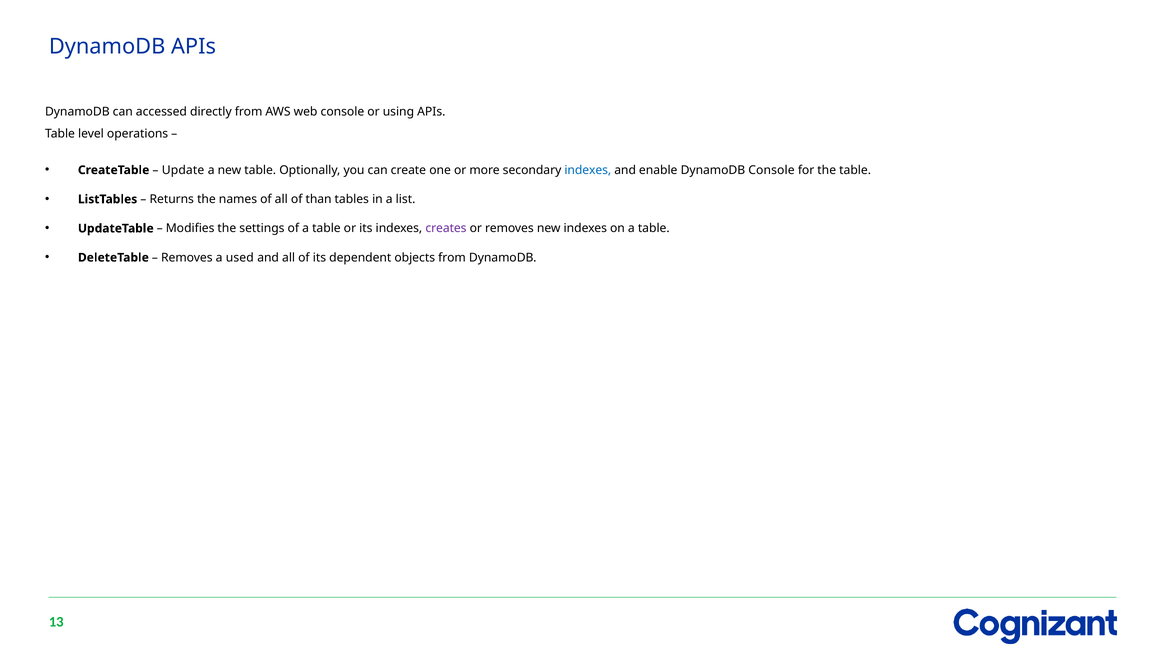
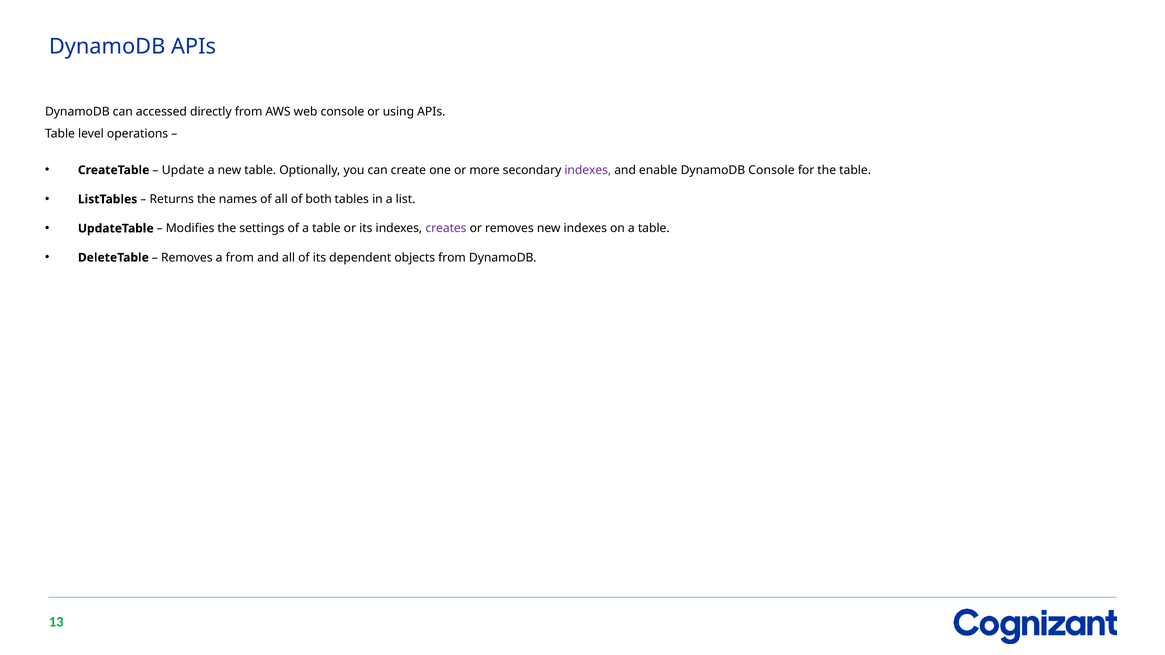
indexes colour: blue -> purple (588, 170)
than: than -> both (319, 199)
a used: used -> from (240, 258)
